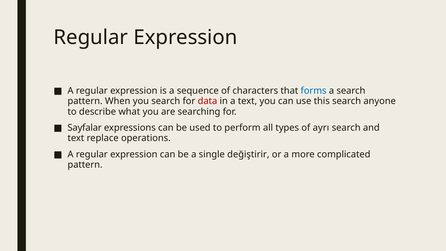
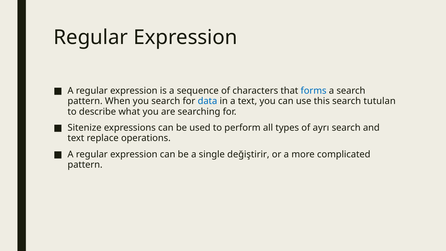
data colour: red -> blue (207, 101)
anyone: anyone -> tutulan (380, 101)
Sayfalar: Sayfalar -> Sitenize (85, 128)
